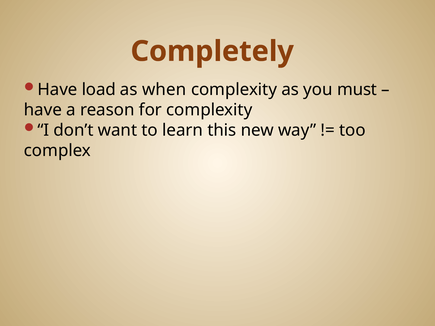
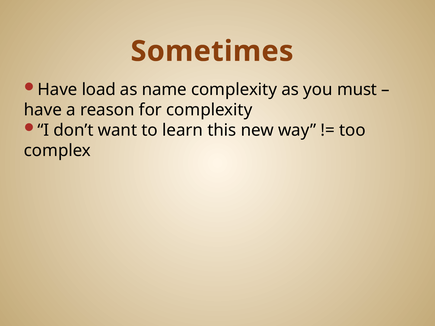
Completely: Completely -> Sometimes (212, 51)
when: when -> name (164, 90)
